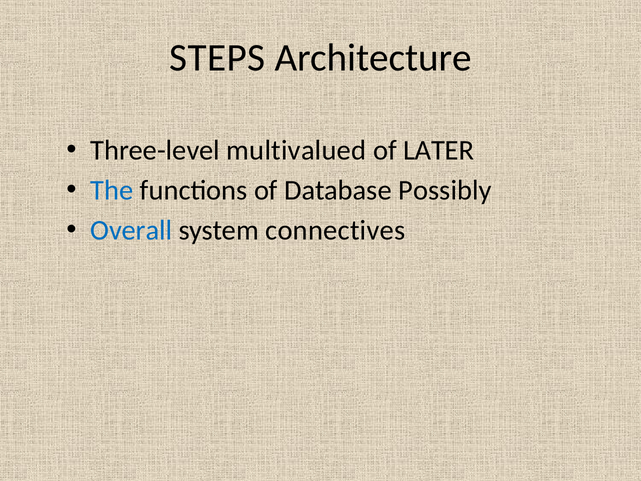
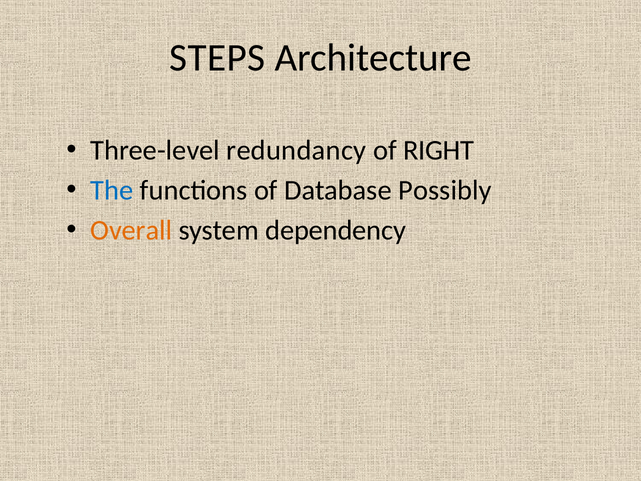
multivalued: multivalued -> redundancy (296, 150)
LATER: LATER -> RIGHT (439, 150)
Overall colour: blue -> orange (131, 230)
connectives: connectives -> dependency (336, 230)
